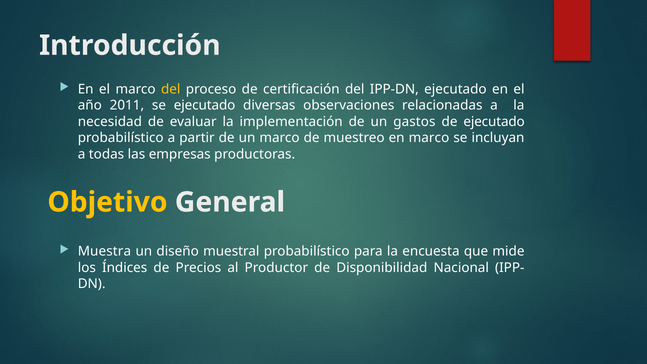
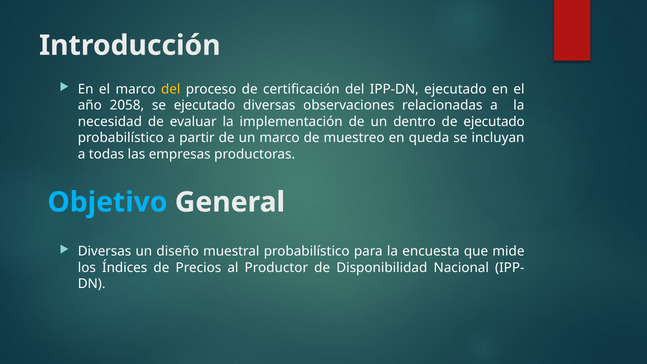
2011: 2011 -> 2058 (127, 105)
gastos: gastos -> dentro (414, 122)
en marco: marco -> queda (429, 138)
Objetivo colour: yellow -> light blue (107, 202)
Muestra: Muestra -> Diversas (105, 251)
